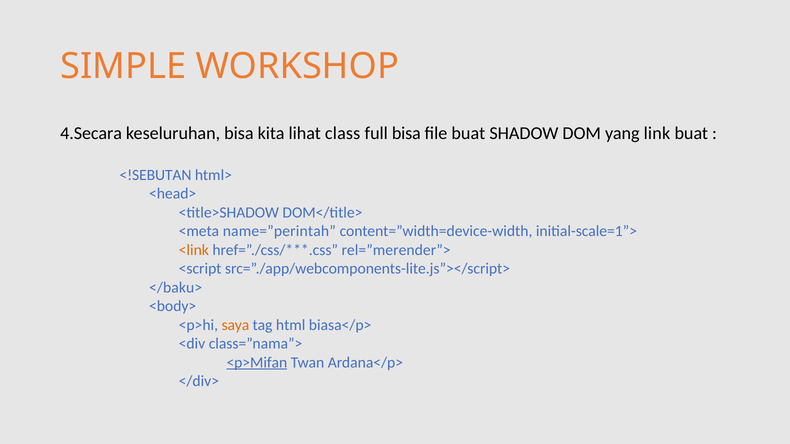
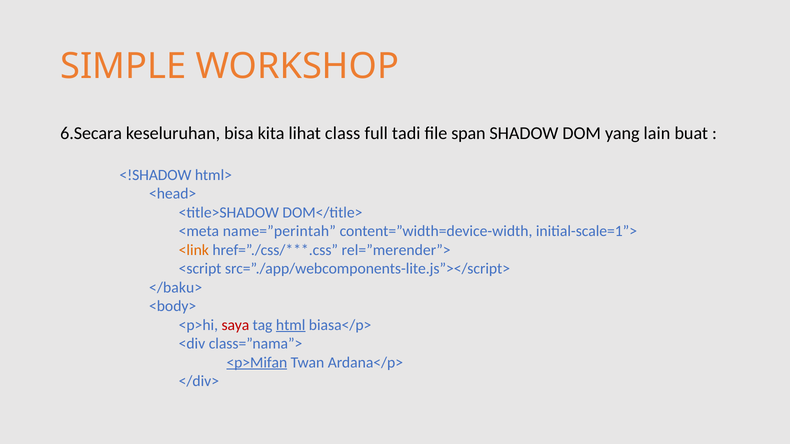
4.Secara: 4.Secara -> 6.Secara (91, 133)
full bisa: bisa -> tadi (406, 133)
file buat: buat -> span (468, 133)
link: link -> lain (657, 133)
<!SEBUTAN: <!SEBUTAN -> <!SHADOW (155, 175)
saya colour: orange -> red (235, 325)
html underline: none -> present (291, 325)
